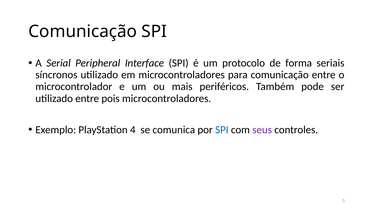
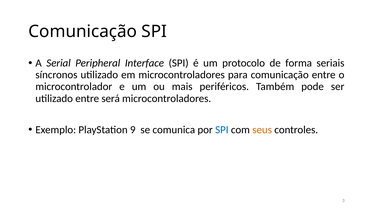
pois: pois -> será (111, 98)
4: 4 -> 9 (133, 130)
seus colour: purple -> orange (262, 130)
